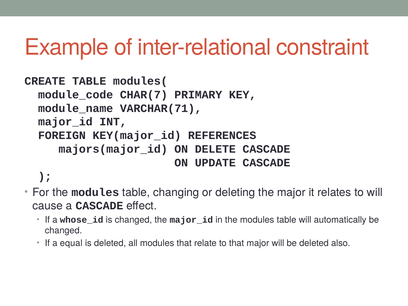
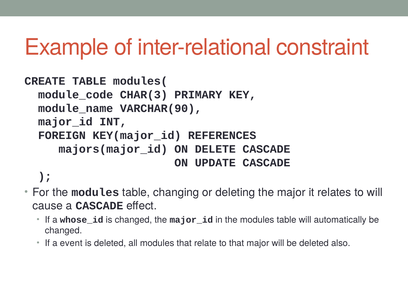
CHAR(7: CHAR(7 -> CHAR(3 (144, 95)
VARCHAR(71: VARCHAR(71 -> VARCHAR(90 (161, 108)
equal: equal -> event (71, 243)
